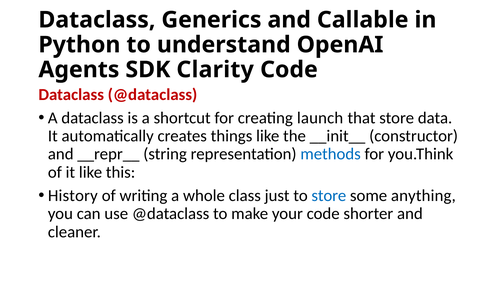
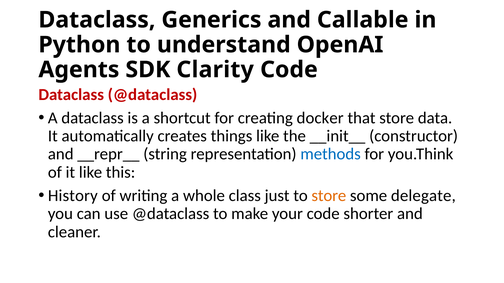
launch: launch -> docker (320, 118)
store colour: blue -> orange (329, 196)
anything: anything -> delegate (423, 196)
